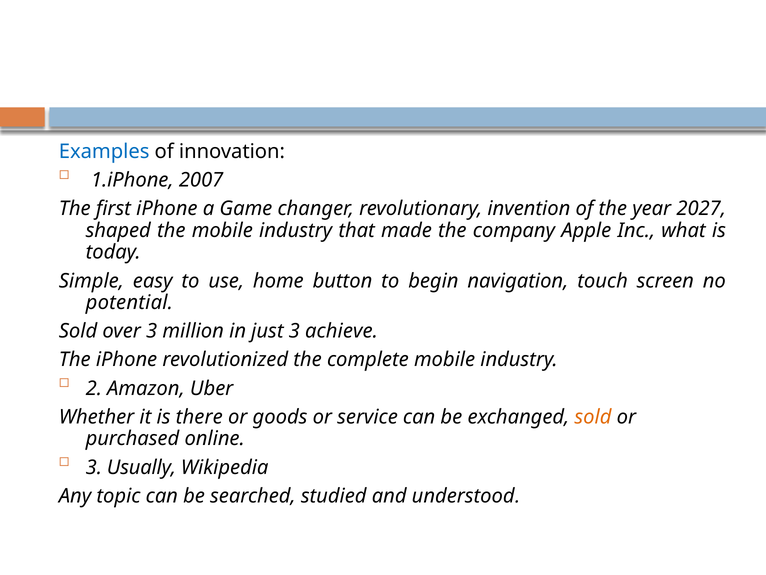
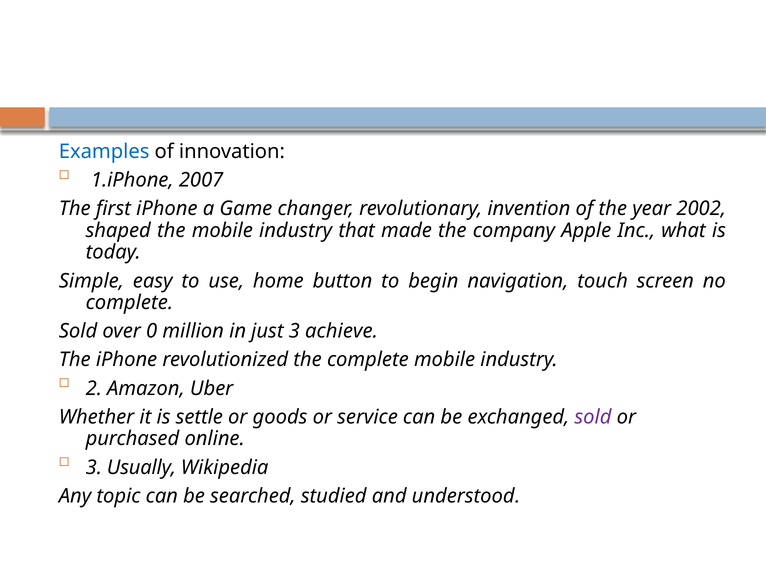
2027: 2027 -> 2002 (701, 208)
potential: potential -> complete (129, 302)
over 3: 3 -> 0 (152, 331)
there: there -> settle (199, 417)
sold colour: orange -> purple (593, 417)
